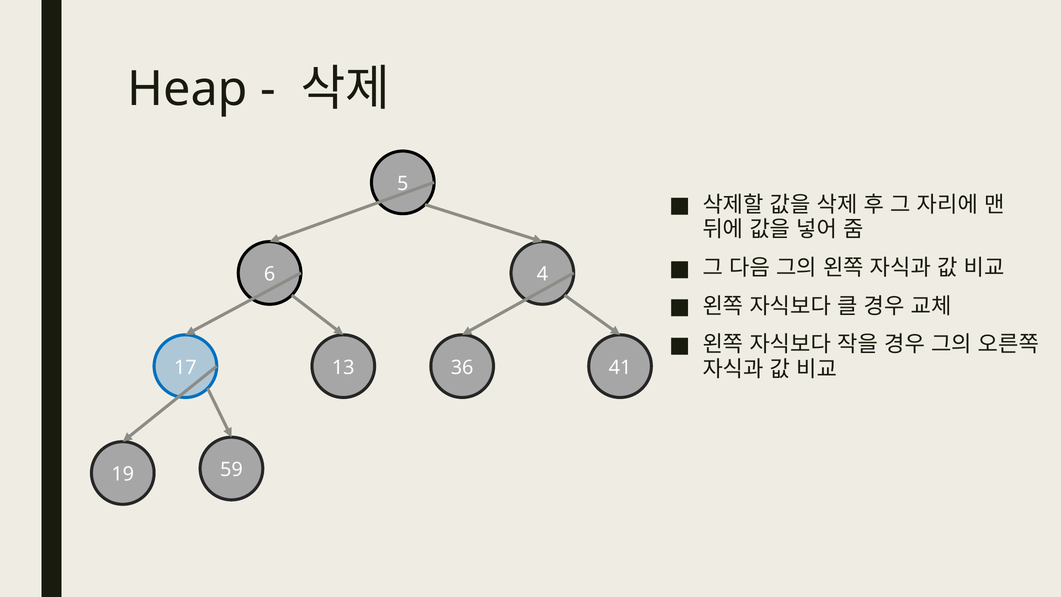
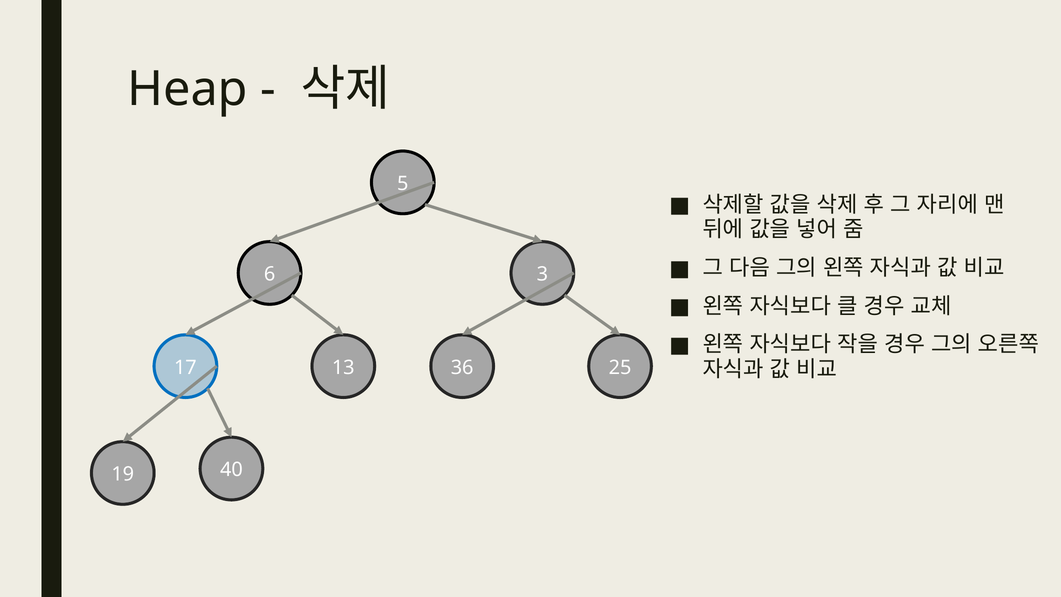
4: 4 -> 3 (542, 274)
41: 41 -> 25 (620, 367)
59: 59 -> 40 (231, 470)
